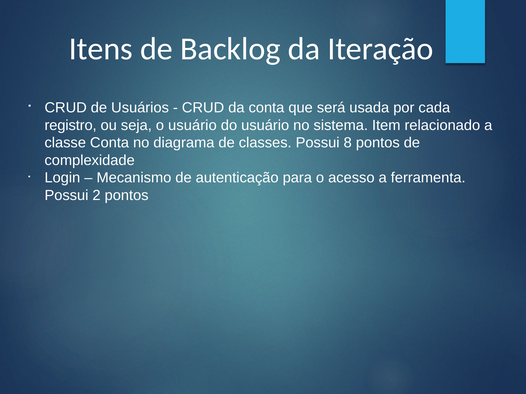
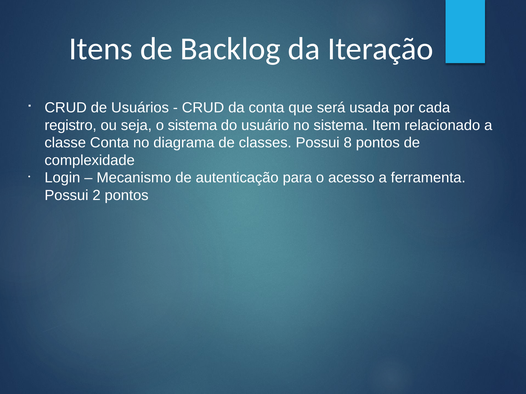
o usuário: usuário -> sistema (193, 125)
